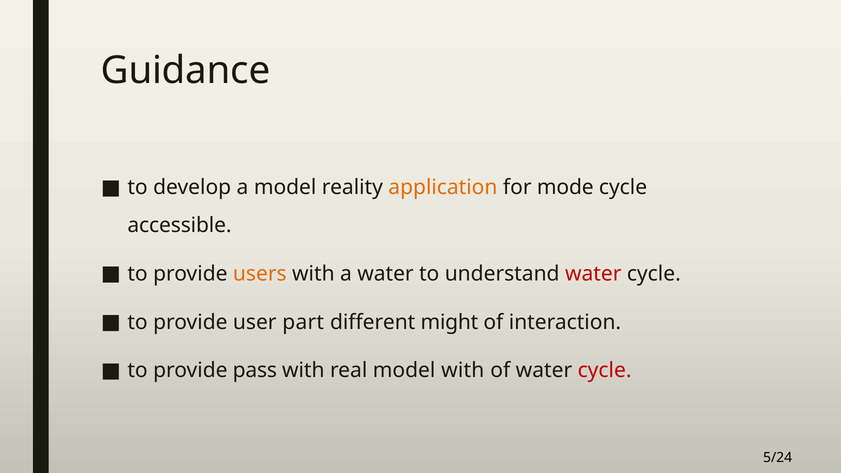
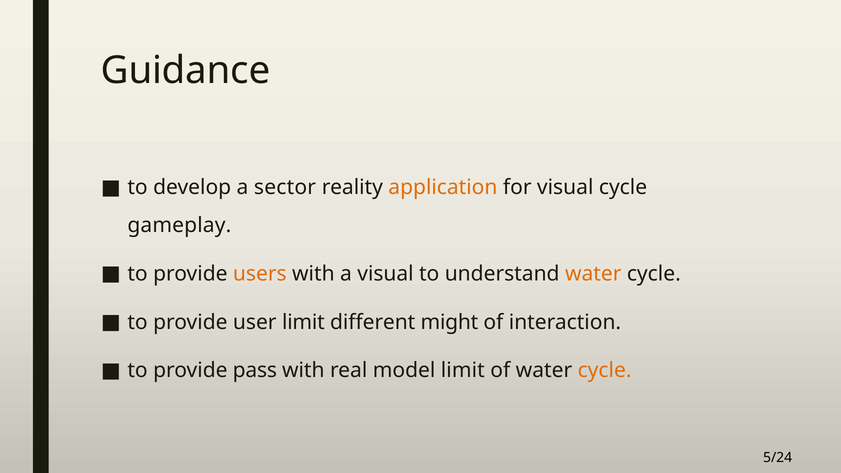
a model: model -> sector (285, 188)
for mode: mode -> visual (565, 188)
accessible: accessible -> gameplay (179, 225)
a water: water -> visual (385, 274)
water colour: red -> orange (593, 274)
user part: part -> limit (303, 322)
model with: with -> limit (463, 371)
cycle colour: red -> orange (605, 371)
